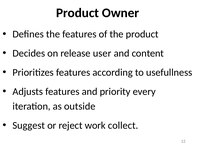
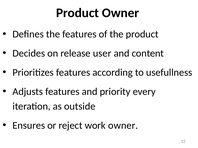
Suggest: Suggest -> Ensures (29, 126)
work collect: collect -> owner (123, 126)
